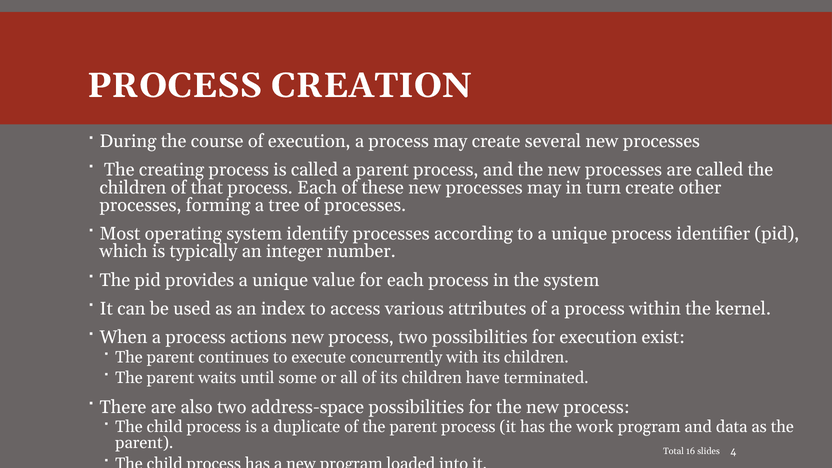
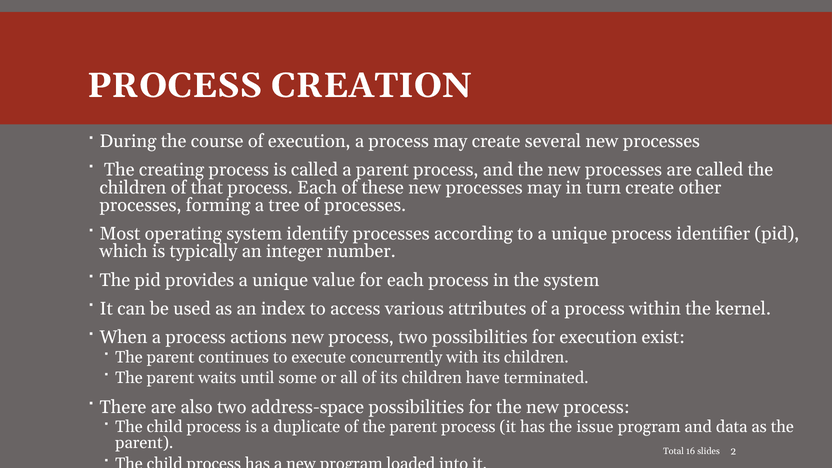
work: work -> issue (595, 427)
4: 4 -> 2 (733, 451)
